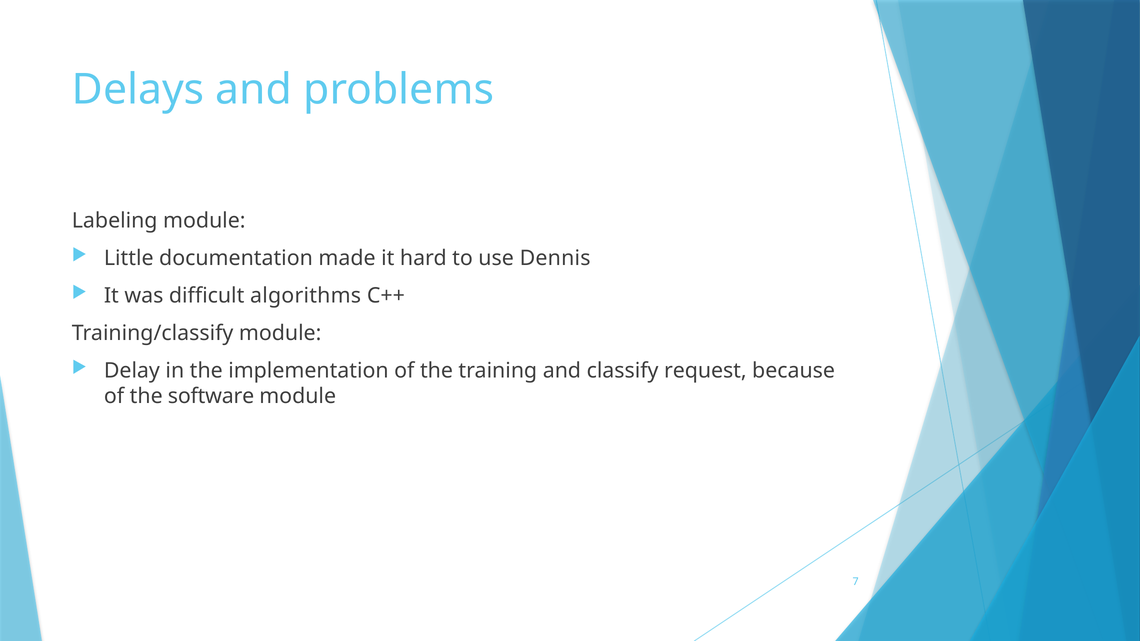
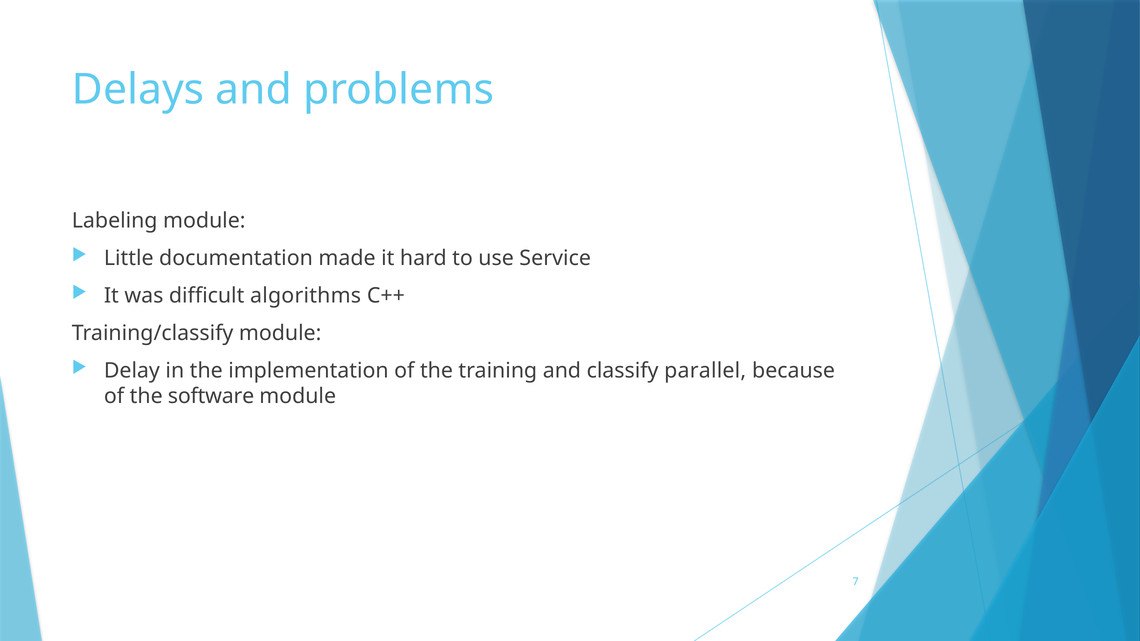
Dennis: Dennis -> Service (555, 258)
request: request -> parallel (705, 371)
